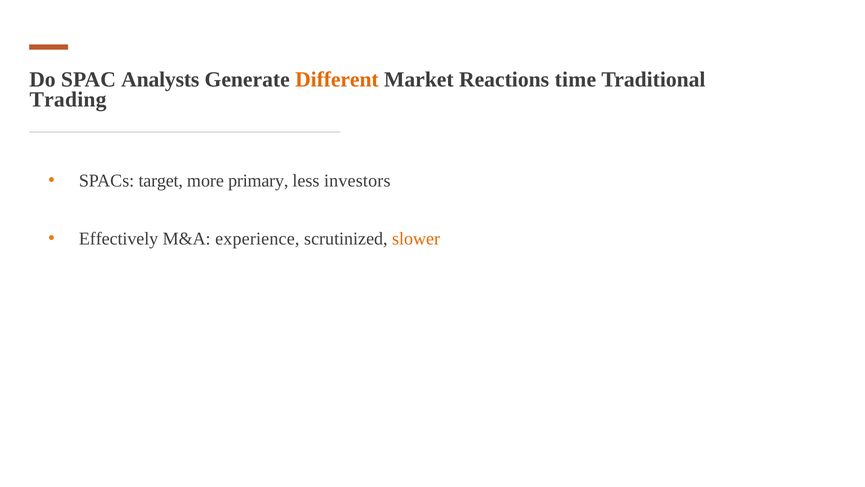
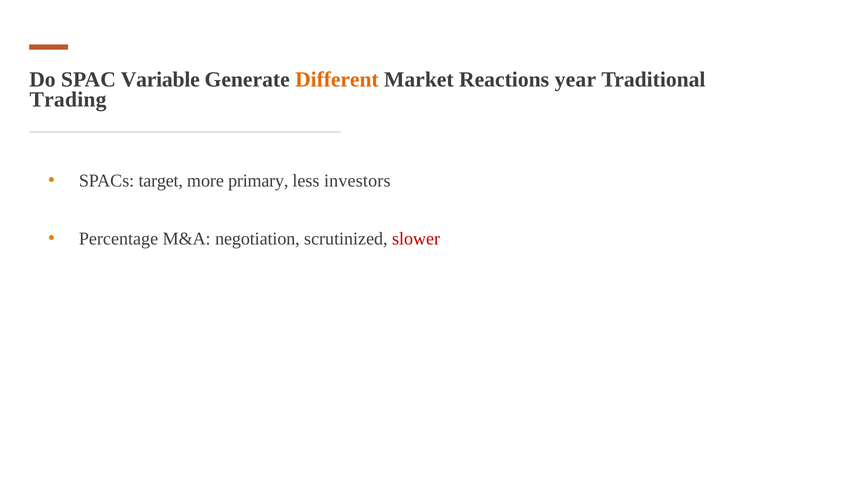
Analysts: Analysts -> Variable (160, 79)
time: time -> year (575, 79)
Effectively: Effectively -> Percentage (119, 239)
experience: experience -> negotiation (257, 239)
slower colour: orange -> red (416, 239)
